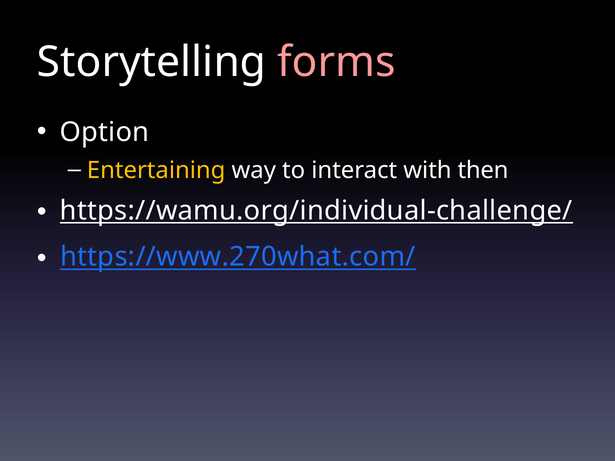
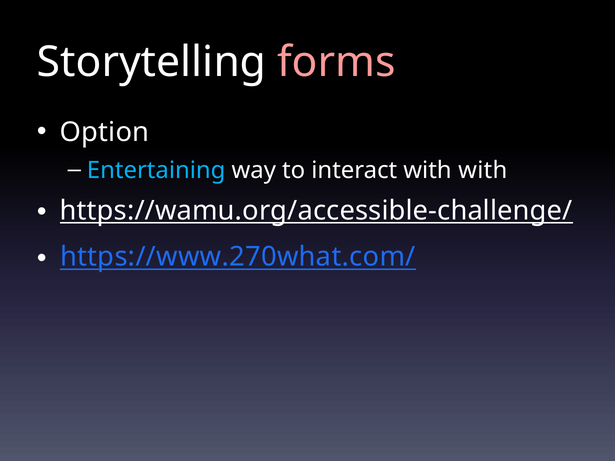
Entertaining colour: yellow -> light blue (156, 170)
with then: then -> with (483, 170)
https://wamu.org/individual-challenge/: https://wamu.org/individual-challenge/ -> https://wamu.org/accessible-challenge/ (316, 211)
